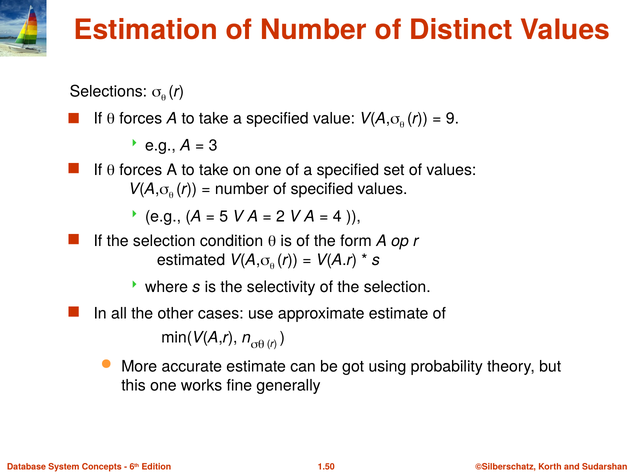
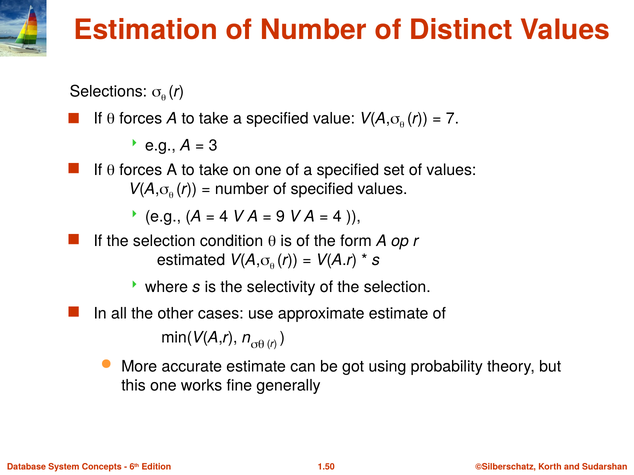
9: 9 -> 7 (452, 119)
5: 5 -> 4 (224, 217)
2: 2 -> 9 (280, 217)
